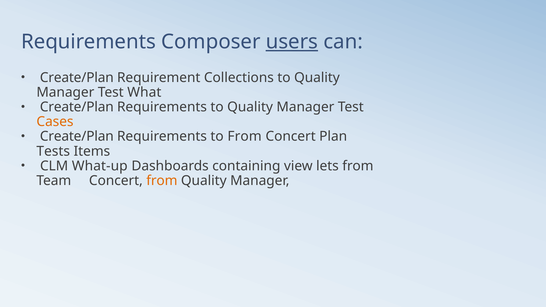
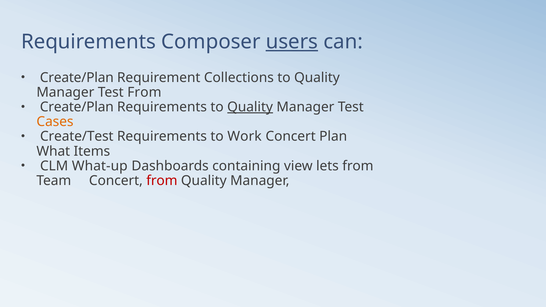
Test What: What -> From (144, 92)
Quality underline: none -> present (250, 107)
Create/Plan: Create/Plan -> Create/Test (77, 137)
to From: From -> Work (245, 137)
Tests: Tests -> What (53, 151)
from colour: orange -> red (162, 181)
